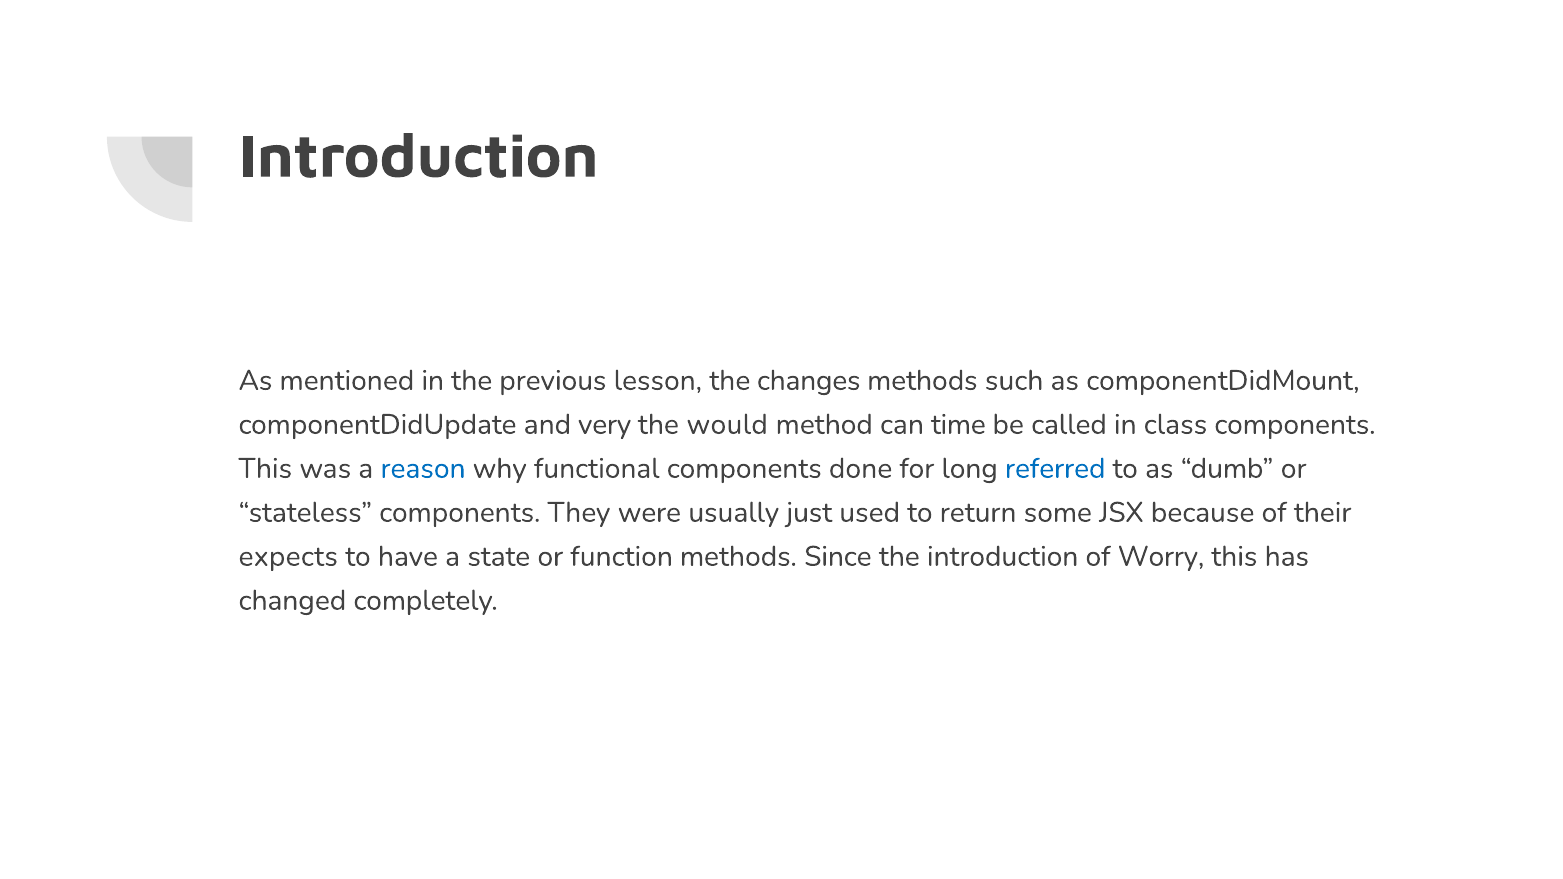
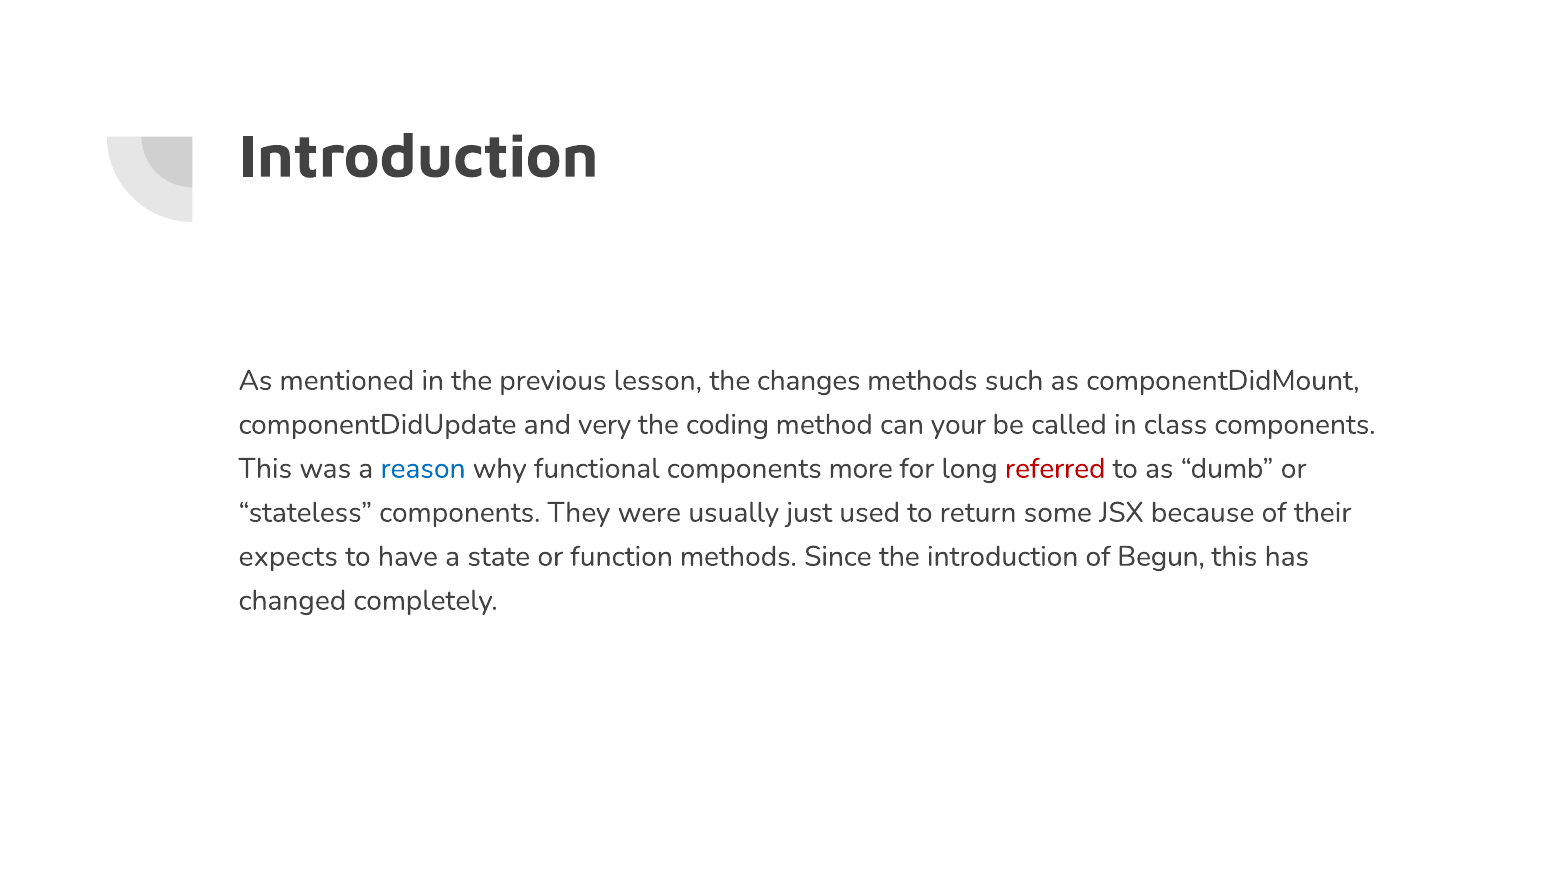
would: would -> coding (727, 425)
time: time -> your (958, 425)
done: done -> more (861, 469)
referred colour: blue -> red (1055, 469)
Worry: Worry -> Begun (1161, 557)
